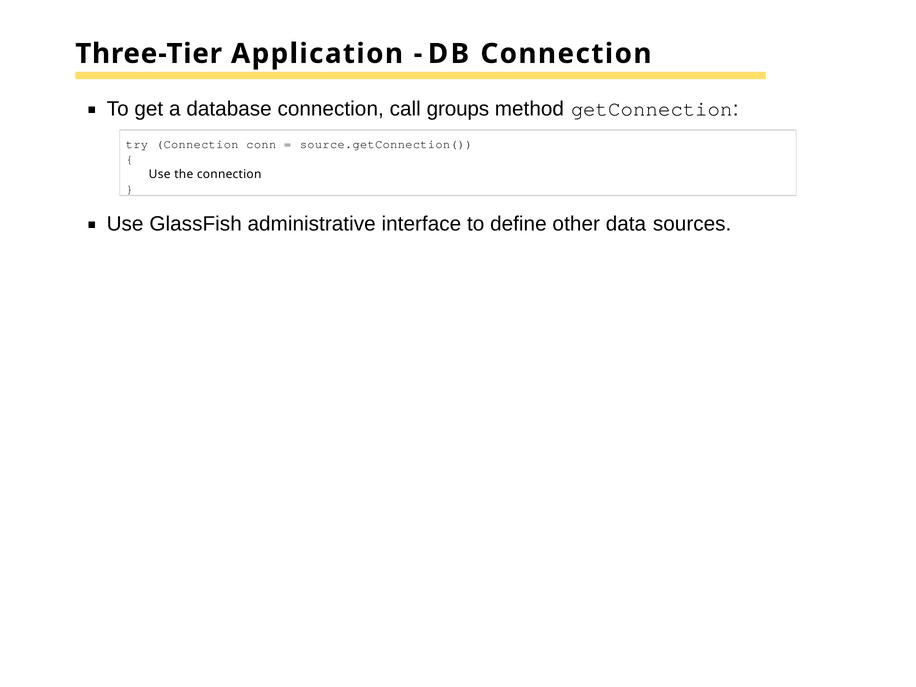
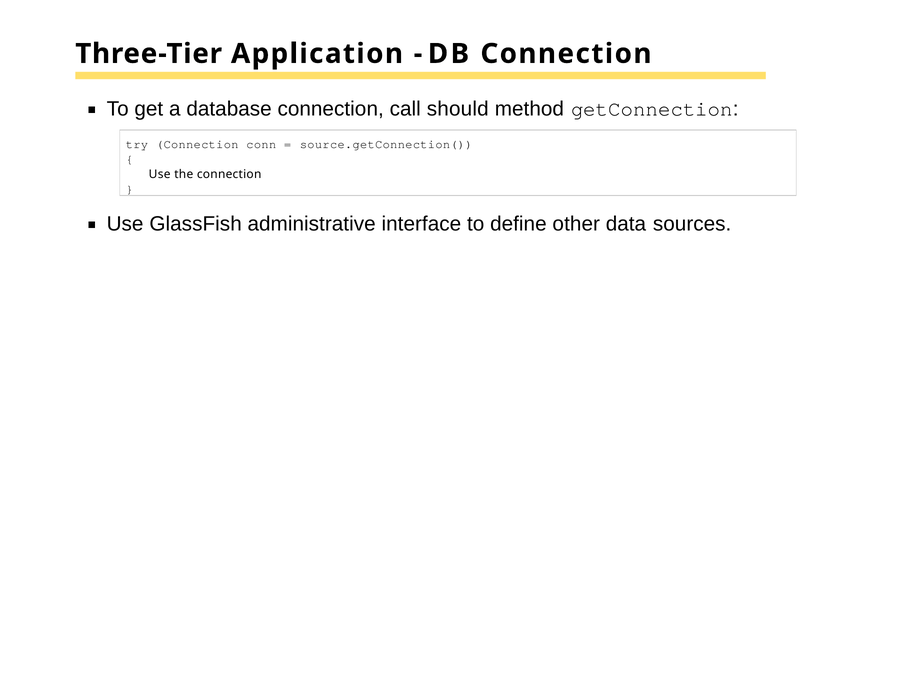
groups: groups -> should (458, 109)
